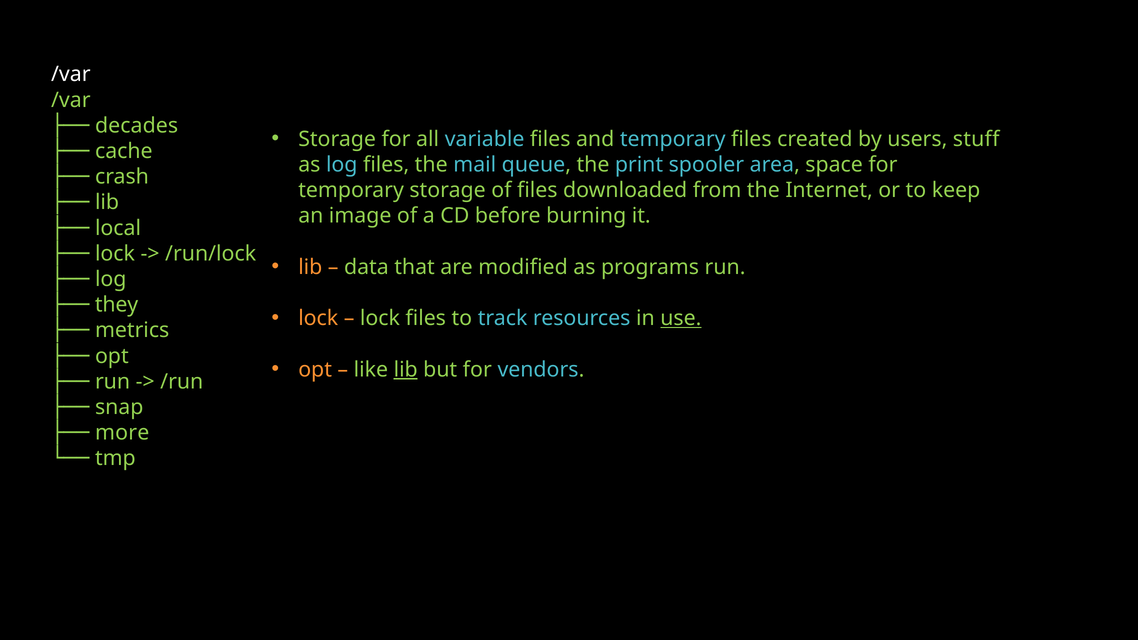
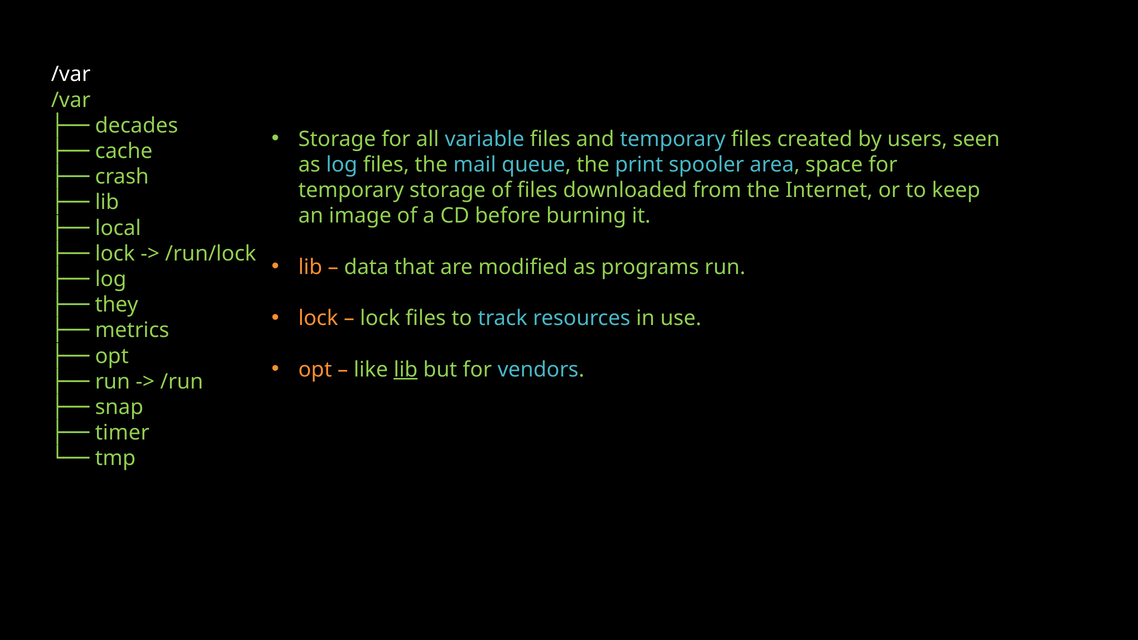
stuff: stuff -> seen (976, 139)
use underline: present -> none (681, 318)
more: more -> timer (122, 433)
